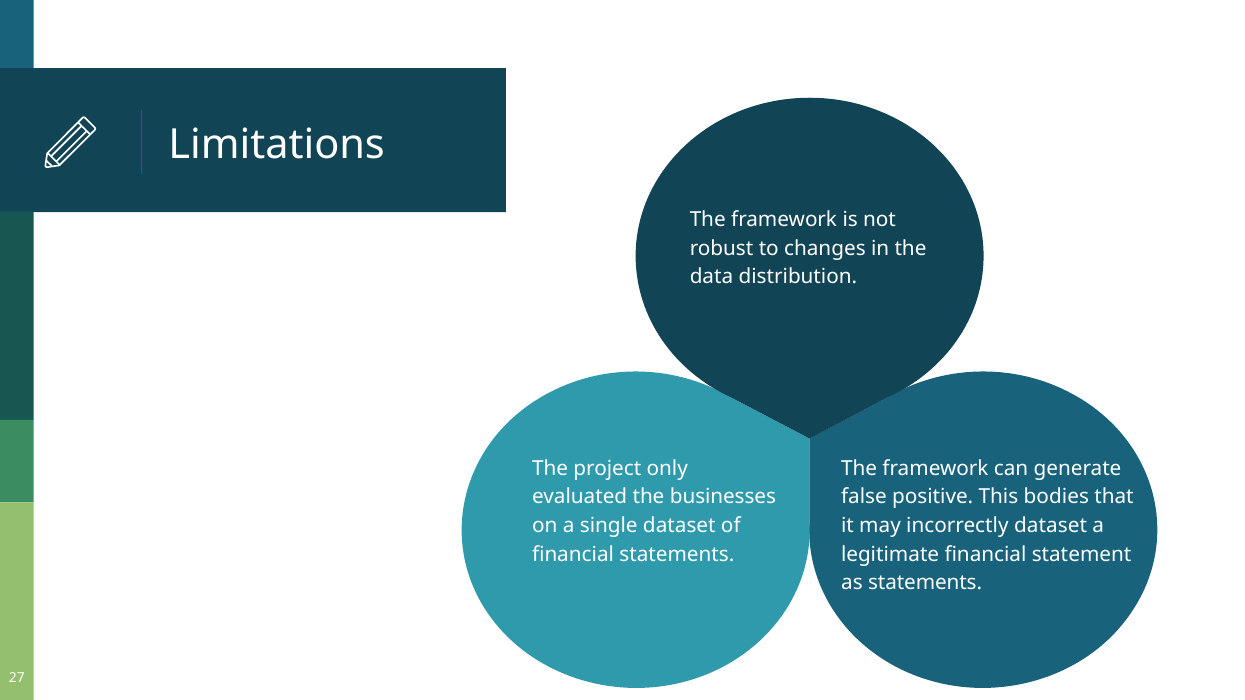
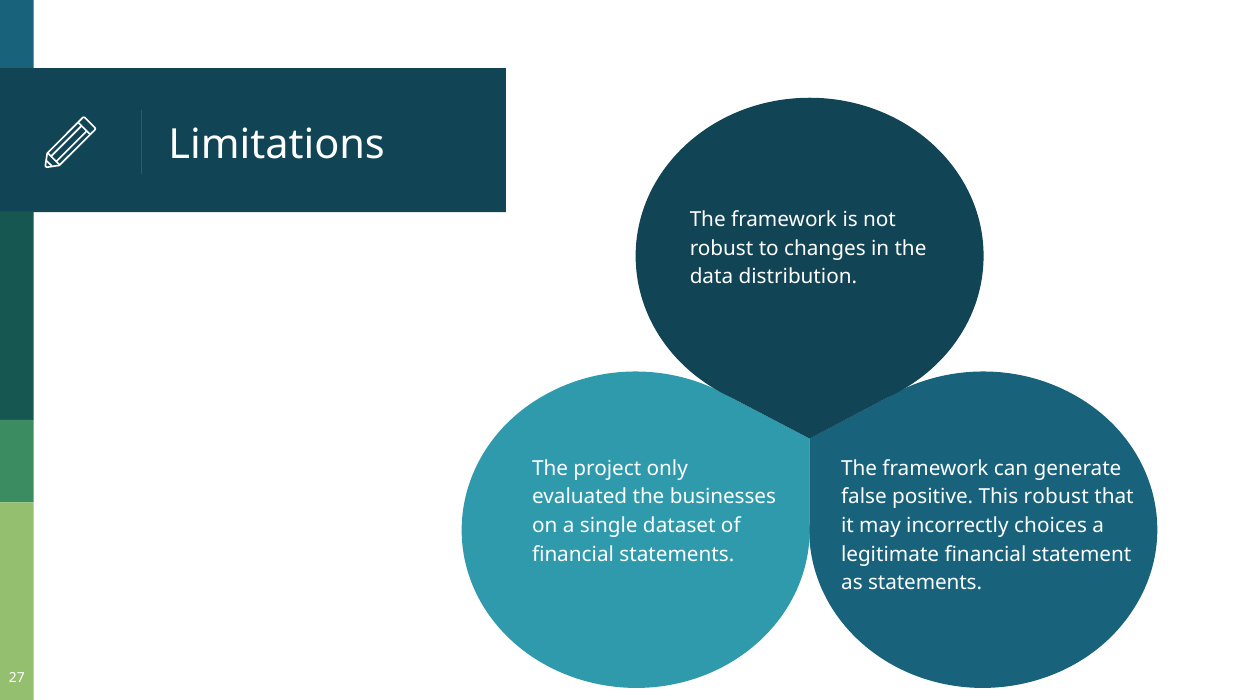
This bodies: bodies -> robust (1056, 497)
incorrectly dataset: dataset -> choices (1050, 526)
